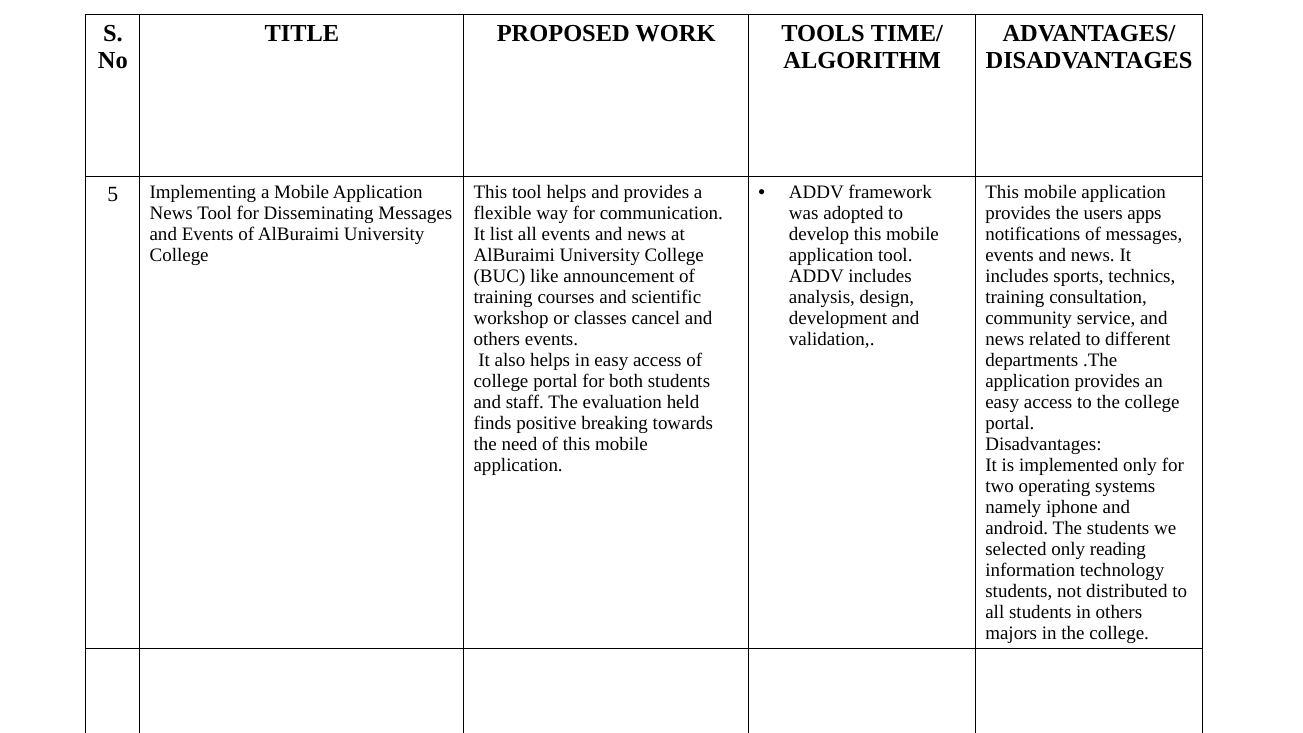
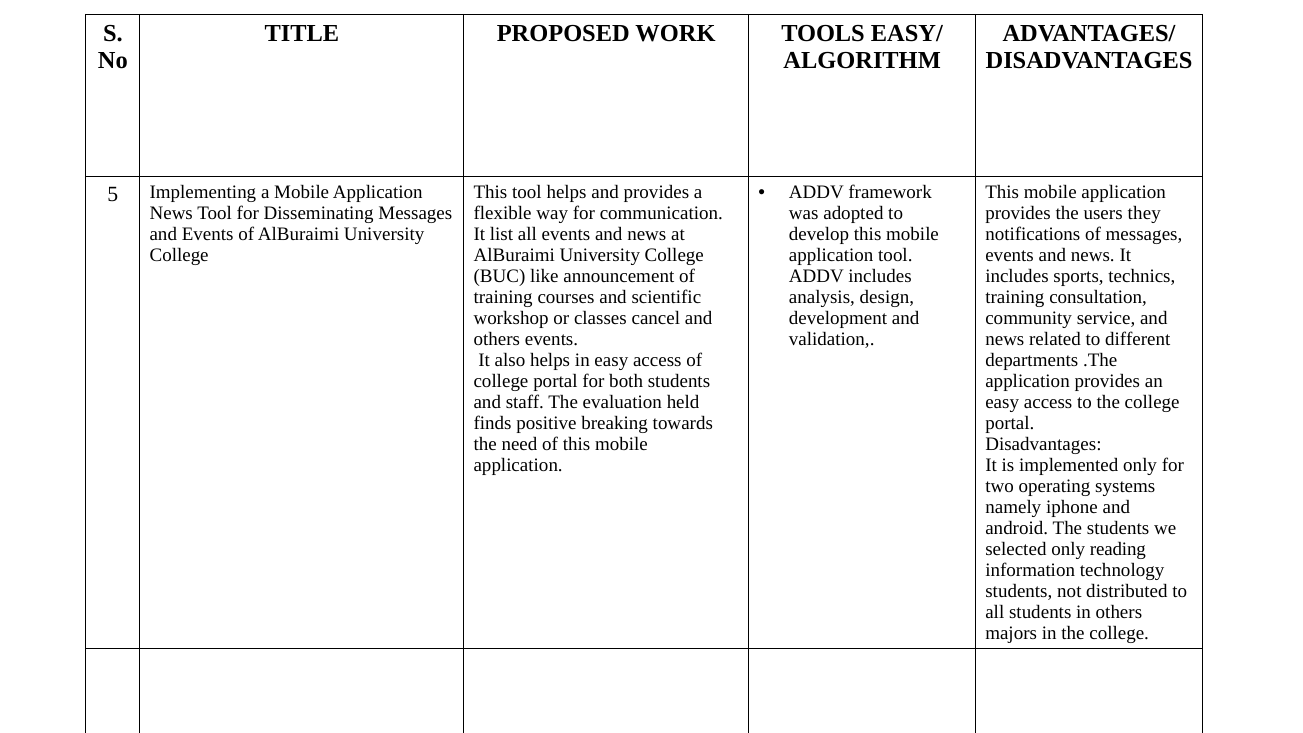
TIME/: TIME/ -> EASY/ (907, 33)
apps: apps -> they (1144, 213)
